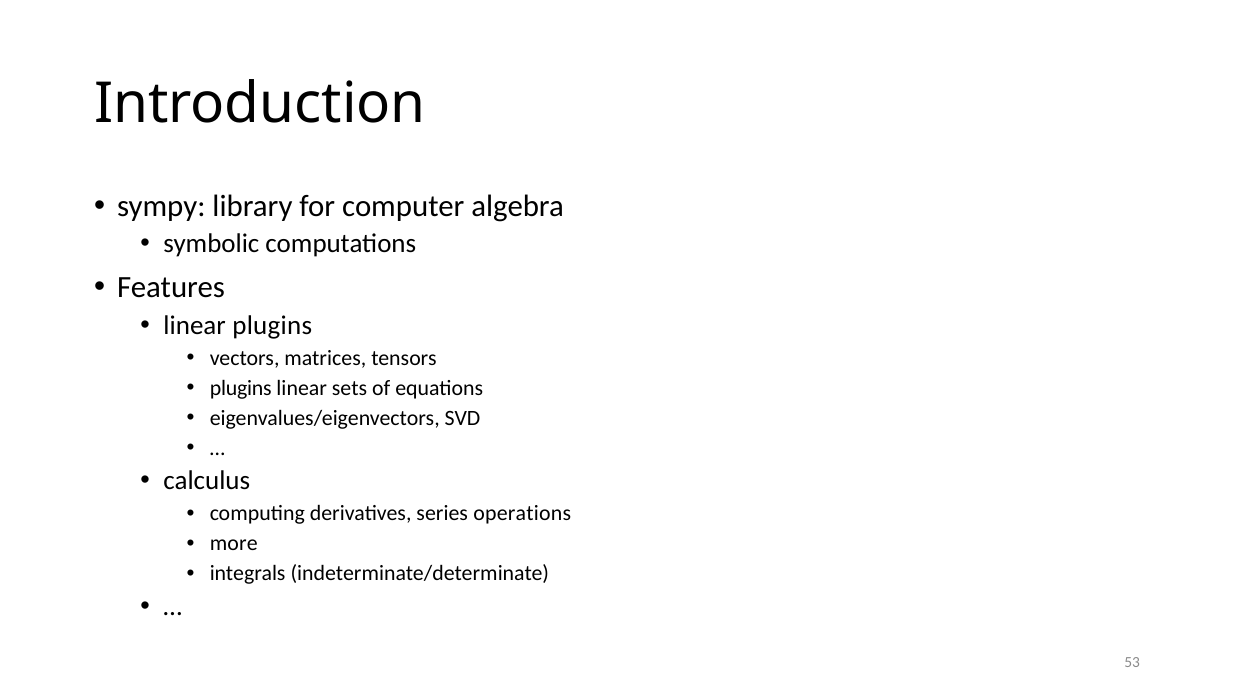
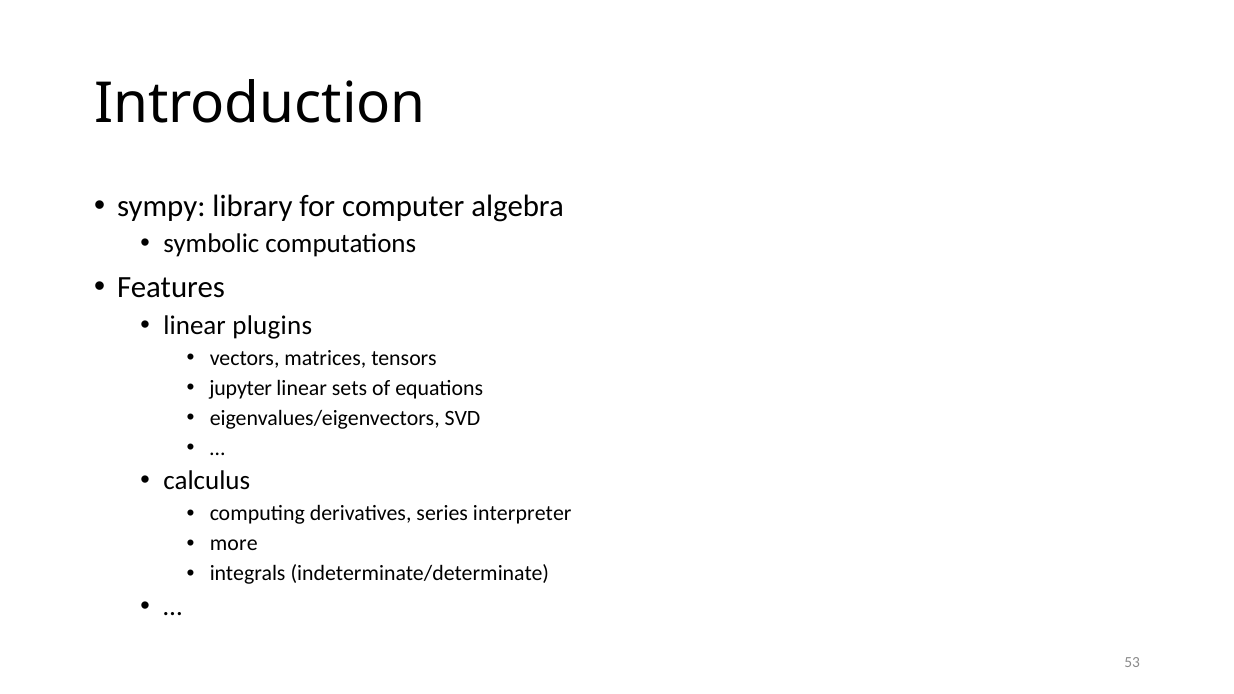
plugins: plugins -> jupyter (241, 388)
operations: operations -> interpreter (522, 514)
